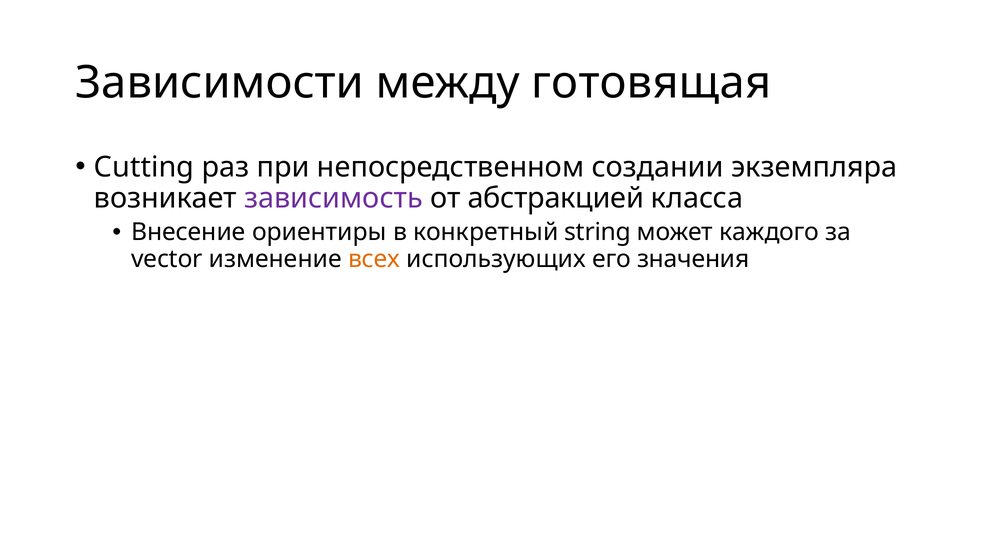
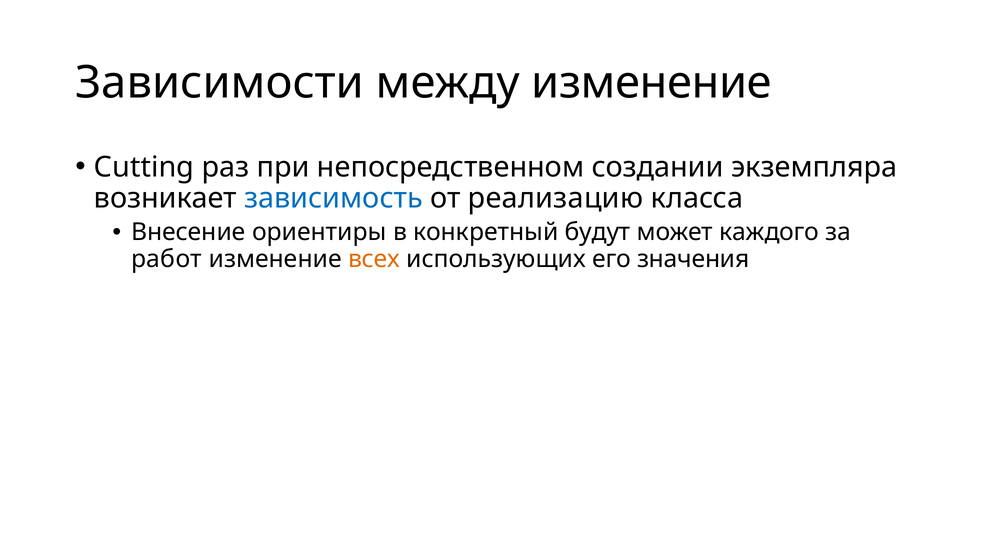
между готовящая: готовящая -> изменение (652, 83)
зависимость colour: purple -> blue (333, 198)
абстракцией: абстракцией -> реализацию (556, 198)
string: string -> будут (598, 232)
vector: vector -> работ (167, 259)
